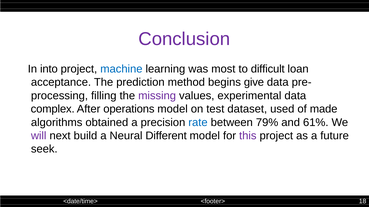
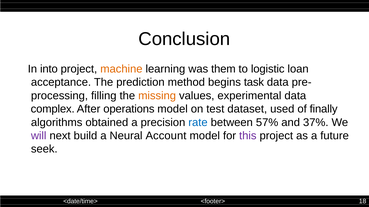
Conclusion colour: purple -> black (184, 39)
machine colour: blue -> orange (121, 69)
most: most -> them (223, 69)
difficult: difficult -> logistic (268, 69)
give: give -> task (254, 83)
missing colour: purple -> orange (157, 96)
made: made -> finally (324, 109)
79%: 79% -> 57% (267, 123)
61%: 61% -> 37% (316, 123)
Different: Different -> Account (166, 136)
